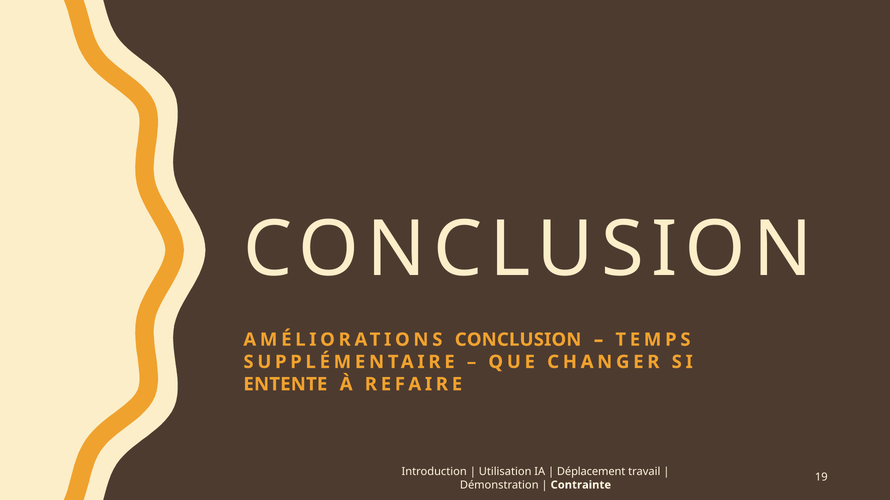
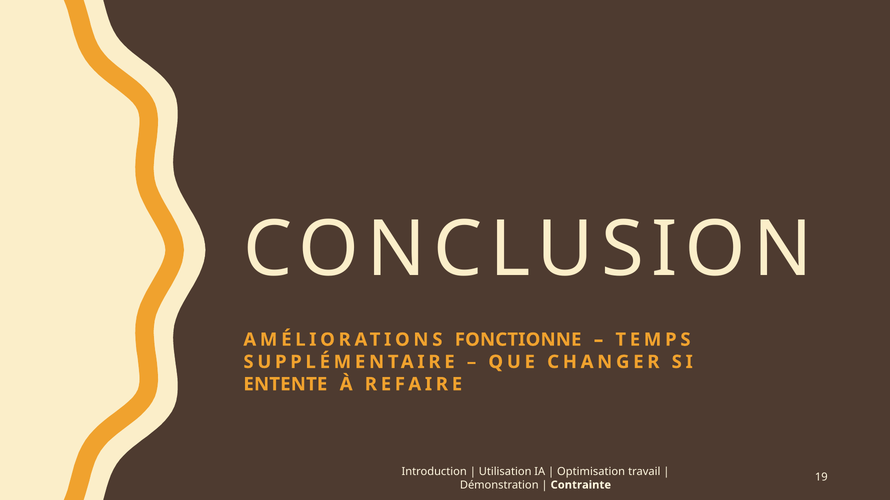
AMÉLIORATIONS CONCLUSION: CONCLUSION -> FONCTIONNE (518, 340)
Déplacement: Déplacement -> Optimisation (591, 472)
